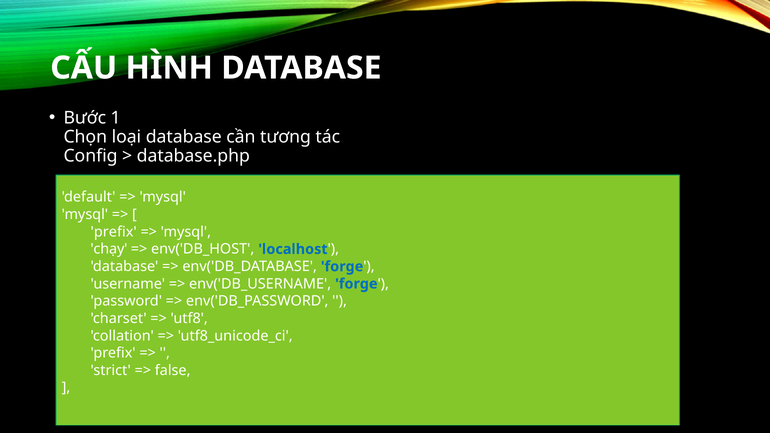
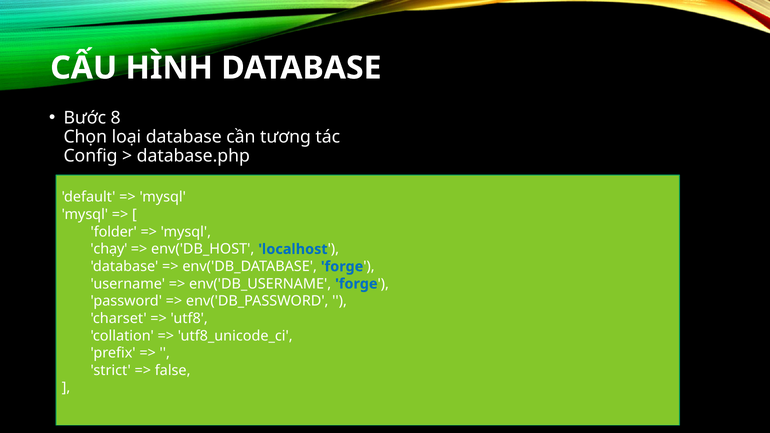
1: 1 -> 8 (116, 118)
prefix: prefix -> folder (114, 232)
